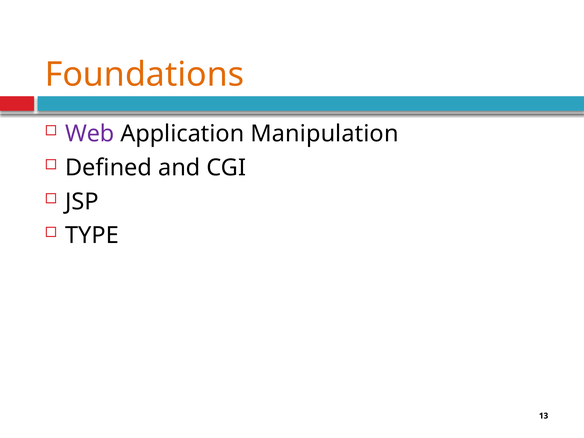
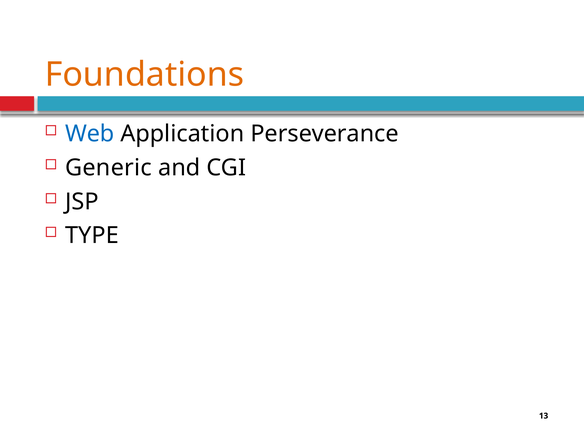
Web colour: purple -> blue (90, 134)
Manipulation: Manipulation -> Perseverance (325, 134)
Defined: Defined -> Generic (108, 168)
